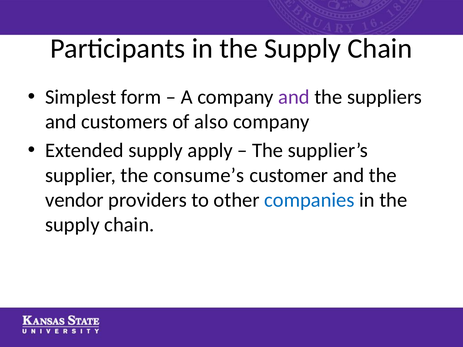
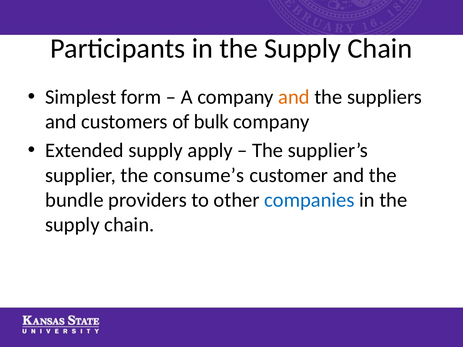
and colour: purple -> orange (294, 97)
also: also -> bulk (211, 122)
vendor: vendor -> bundle (74, 200)
